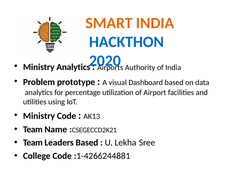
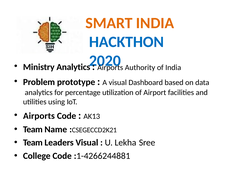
Ministry: Ministry -> Airports (39, 116)
Leaders Based: Based -> Visual (87, 143)
